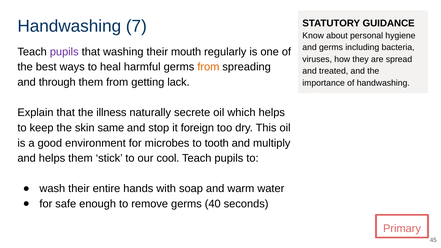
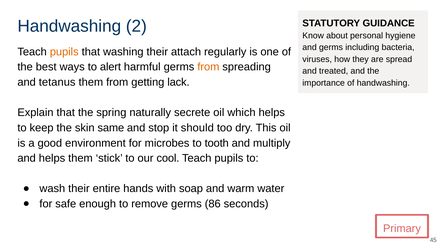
7: 7 -> 2 (136, 26)
pupils colour: purple -> orange (64, 52)
mouth: mouth -> attach (186, 52)
heal: heal -> alert (110, 67)
through: through -> tetanus (57, 82)
illness: illness -> spring (111, 113)
foreign: foreign -> should (197, 128)
40: 40 -> 86 (213, 204)
